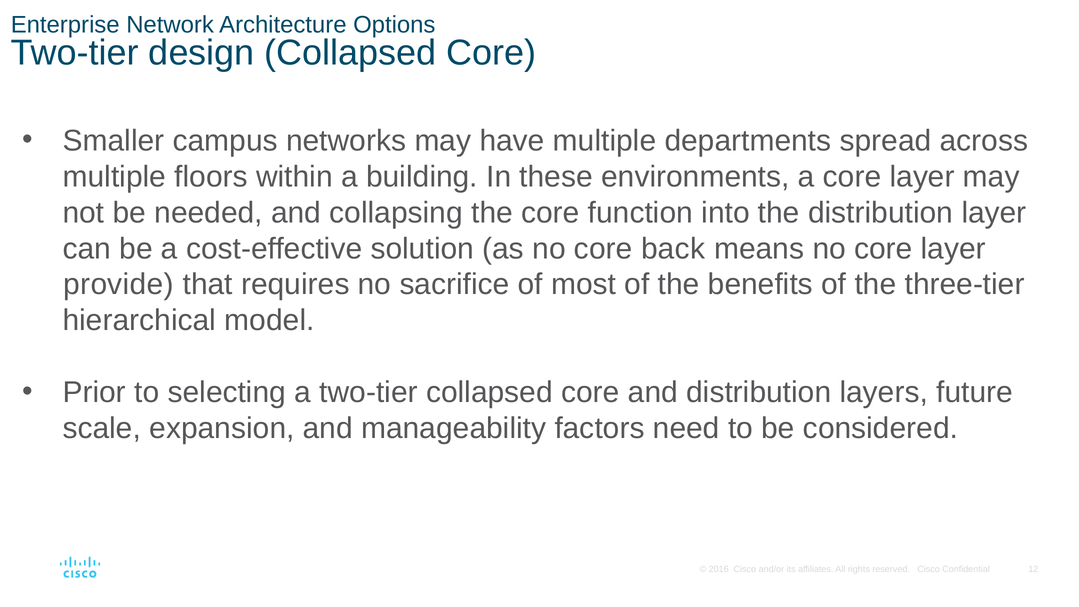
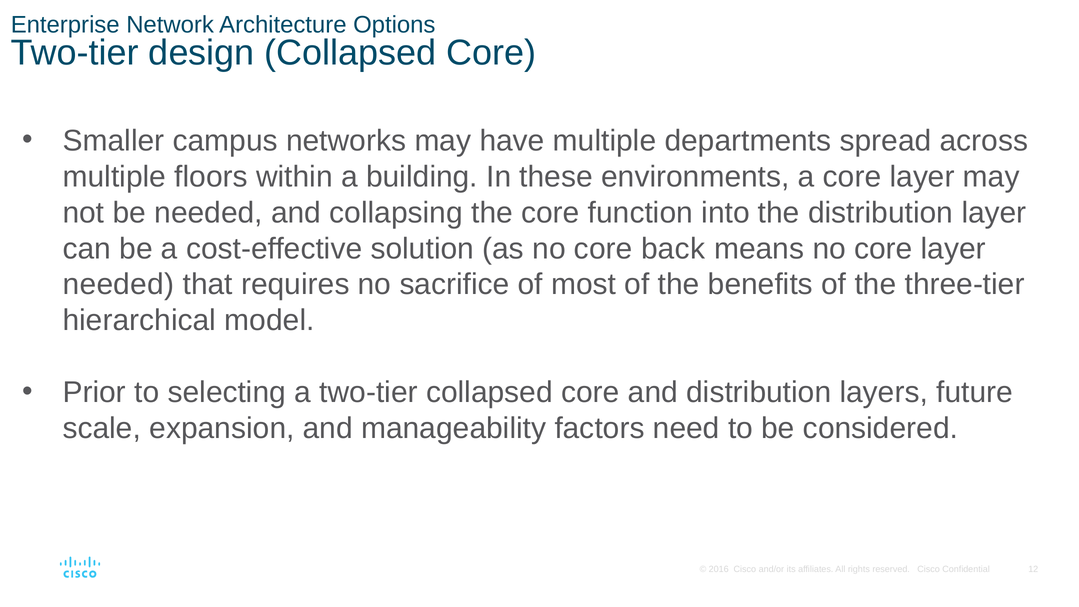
provide: provide -> needed (118, 285)
